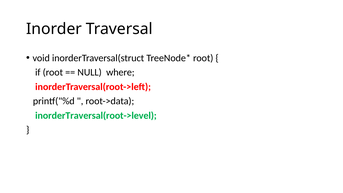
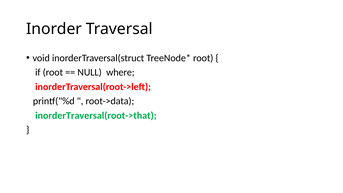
inorderTraversal(root->level: inorderTraversal(root->level -> inorderTraversal(root->that (96, 116)
